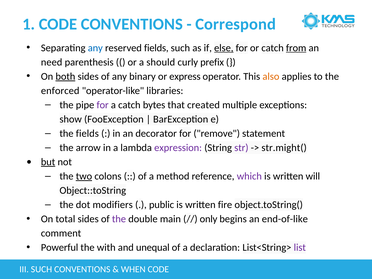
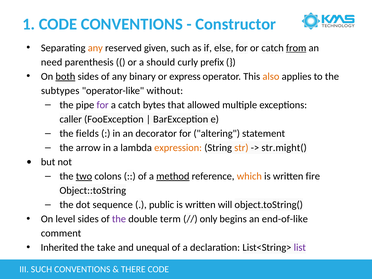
Correspond: Correspond -> Constructor (236, 24)
any colour: blue -> orange (95, 48)
reserved fields: fields -> given (156, 48)
else underline: present -> none (224, 48)
enforced: enforced -> subtypes (60, 91)
libraries: libraries -> without (165, 91)
created: created -> allowed (204, 105)
show: show -> caller (71, 119)
remove: remove -> altering (217, 133)
expression colour: purple -> orange (178, 148)
str colour: purple -> orange (241, 148)
but underline: present -> none (48, 162)
method underline: none -> present (173, 176)
which colour: purple -> orange (249, 176)
will: will -> fire (313, 176)
modifiers: modifiers -> sequence (113, 205)
fire: fire -> will (225, 205)
total: total -> level (65, 219)
main: main -> term (170, 219)
Powerful: Powerful -> Inherited (60, 248)
with: with -> take (106, 248)
WHEN: WHEN -> THERE (133, 269)
